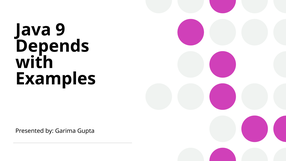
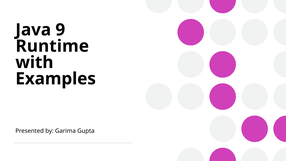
Depends: Depends -> Runtime (52, 46)
